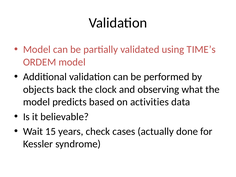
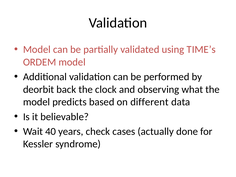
objects: objects -> deorbit (39, 89)
activities: activities -> different (149, 102)
15: 15 -> 40 (51, 131)
